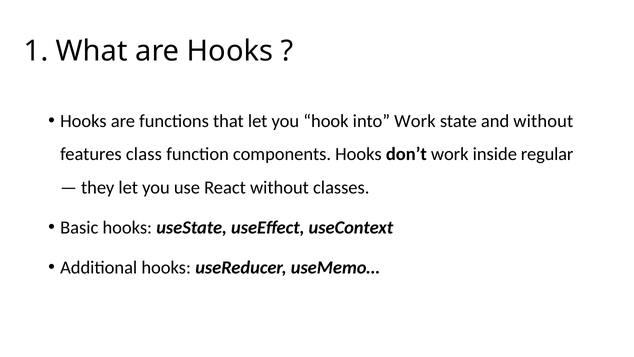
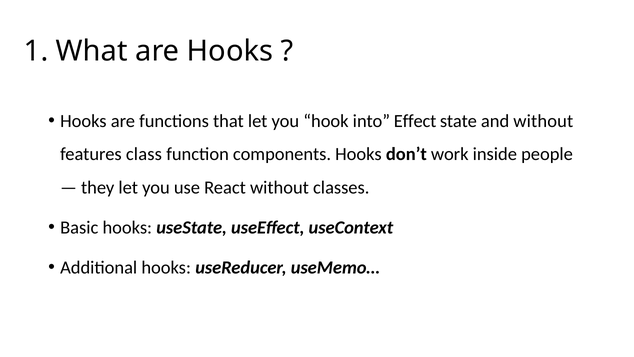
into Work: Work -> Effect (415, 121)
regular: regular -> people (547, 154)
